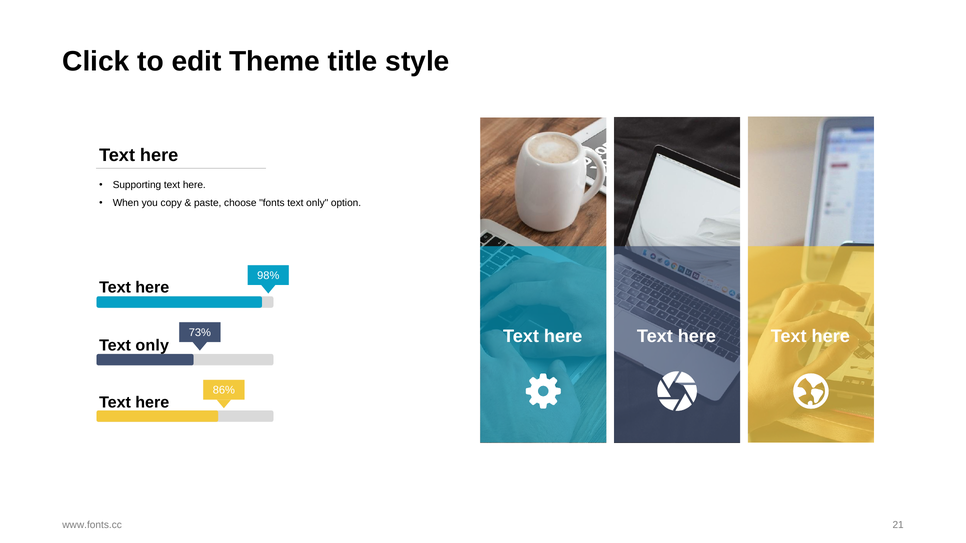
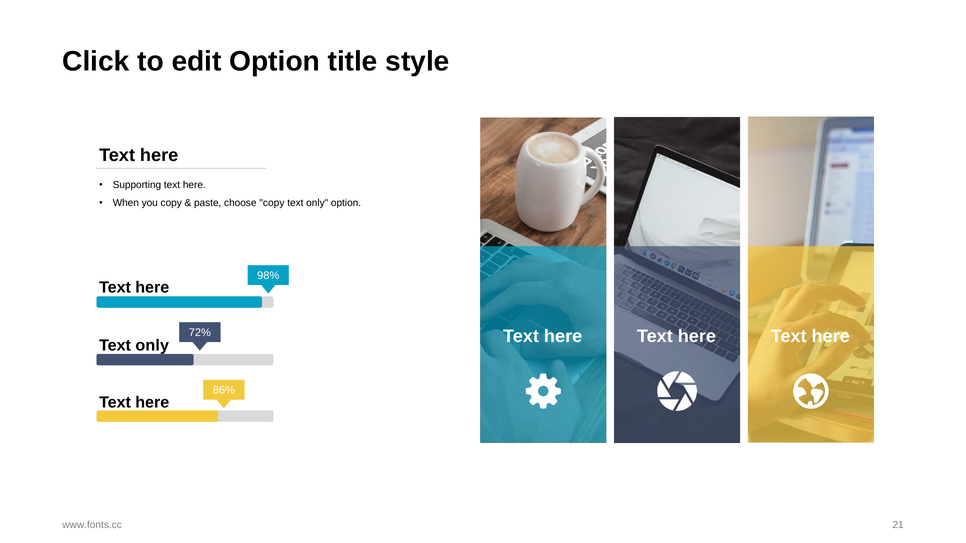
edit Theme: Theme -> Option (275, 61)
choose fonts: fonts -> copy (272, 203)
73%: 73% -> 72% (200, 333)
